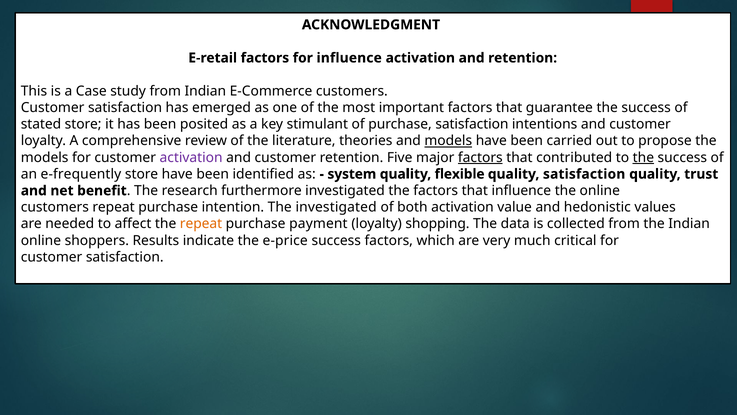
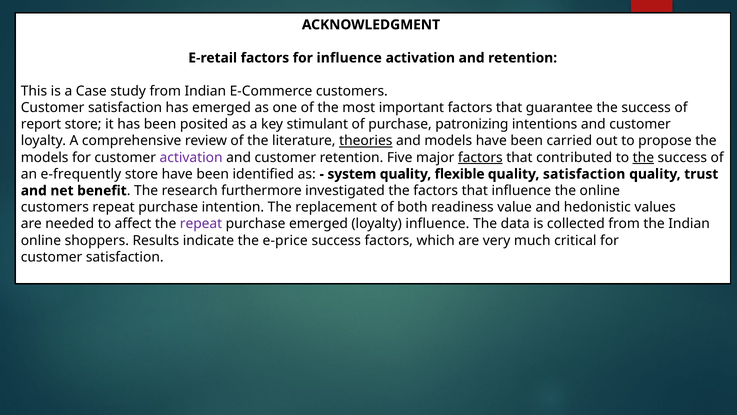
stated: stated -> report (41, 124)
purchase satisfaction: satisfaction -> patronizing (472, 124)
theories underline: none -> present (366, 141)
models underline: present -> none (448, 141)
The investigated: investigated -> replacement (336, 207)
both activation: activation -> readiness (462, 207)
repeat colour: orange -> purple (201, 224)
purchase payment: payment -> emerged (319, 224)
loyalty shopping: shopping -> influence (437, 224)
